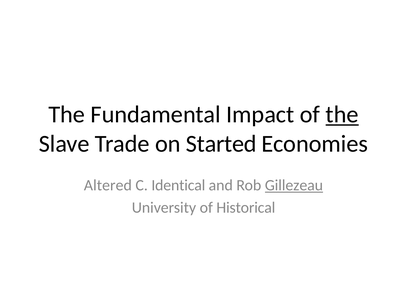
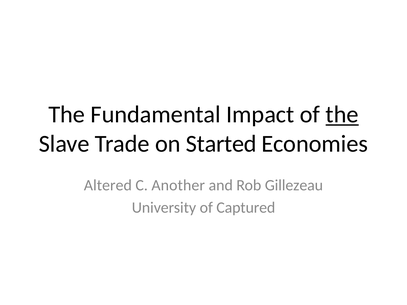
Identical: Identical -> Another (178, 186)
Gillezeau underline: present -> none (294, 186)
Historical: Historical -> Captured (246, 208)
